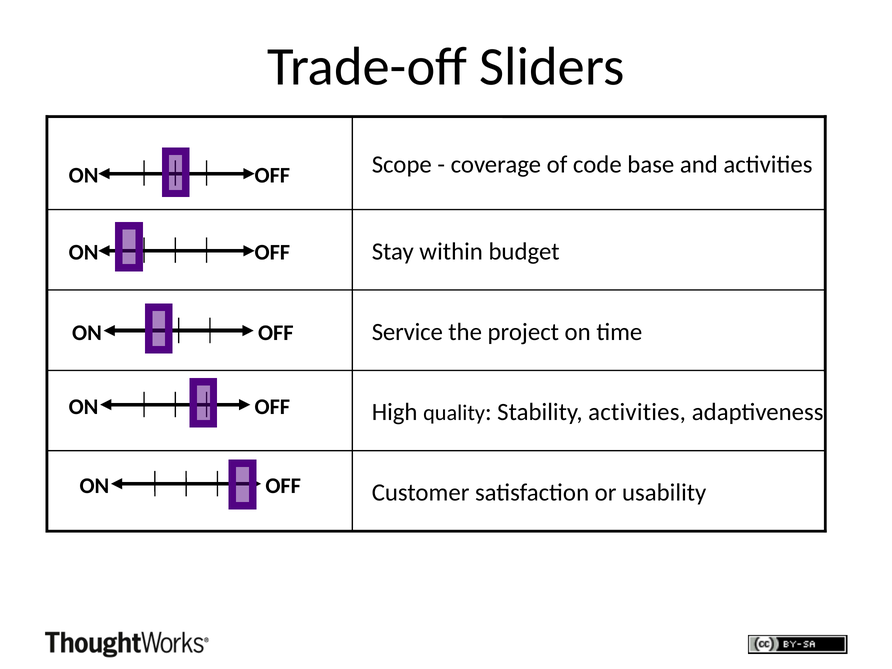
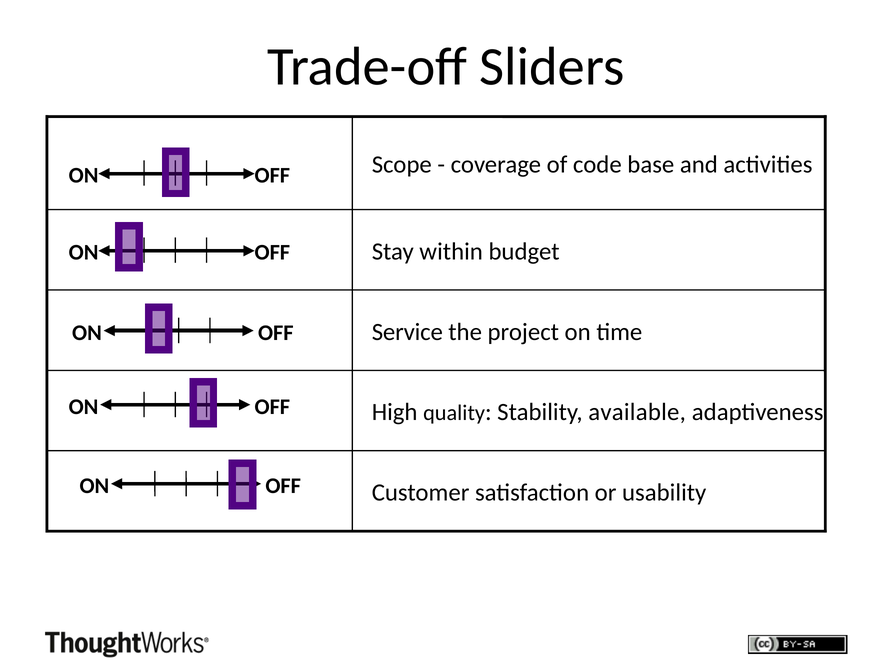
Stability activities: activities -> available (637, 412)
